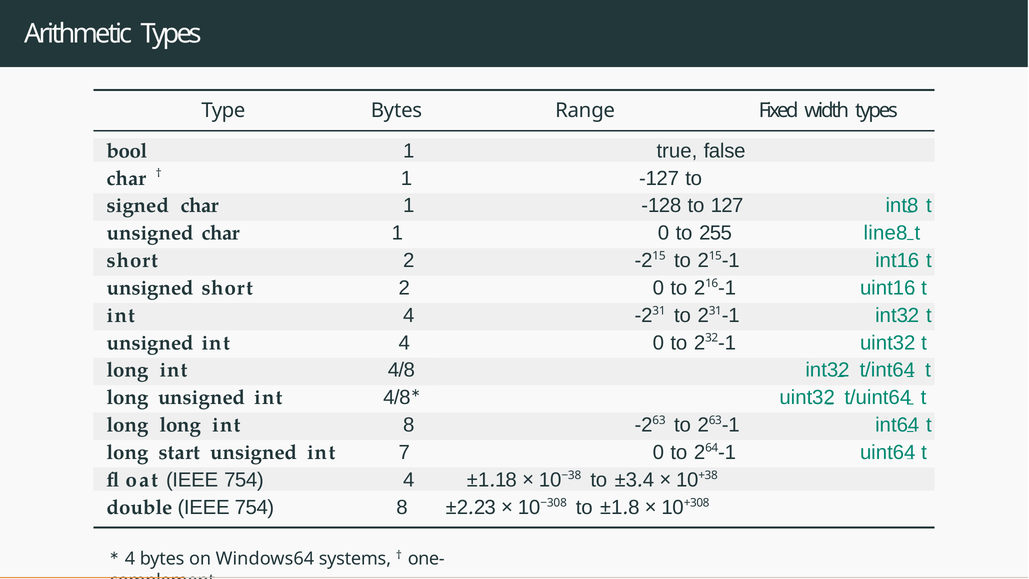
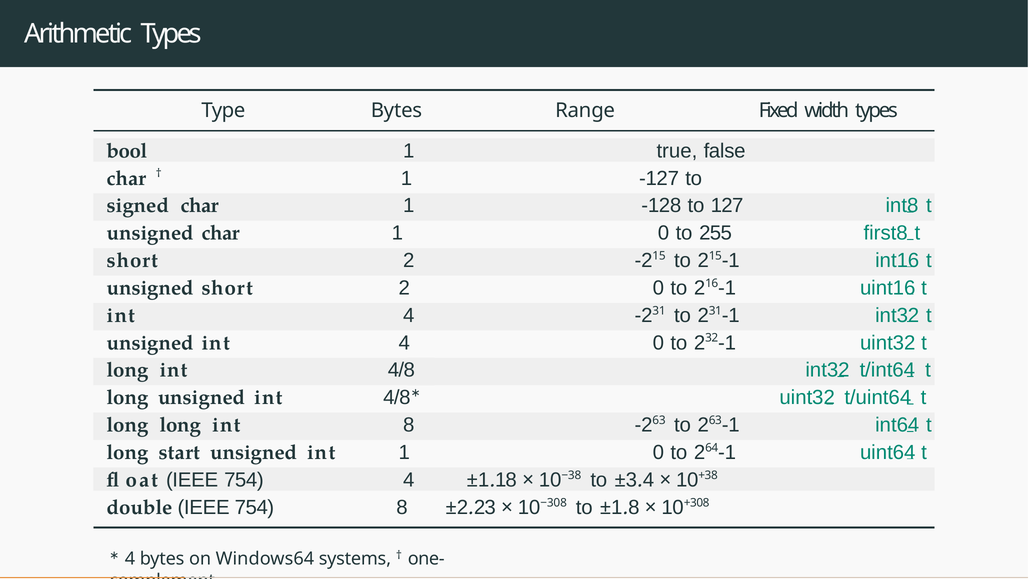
line8: line8 -> first8 (886, 233)
int 7: 7 -> 1 (404, 453)
